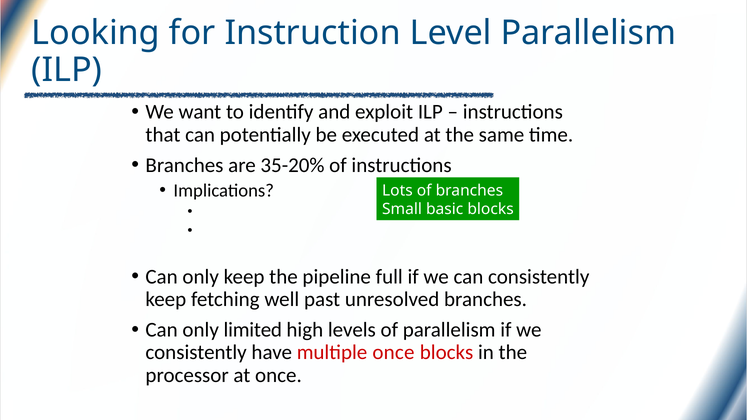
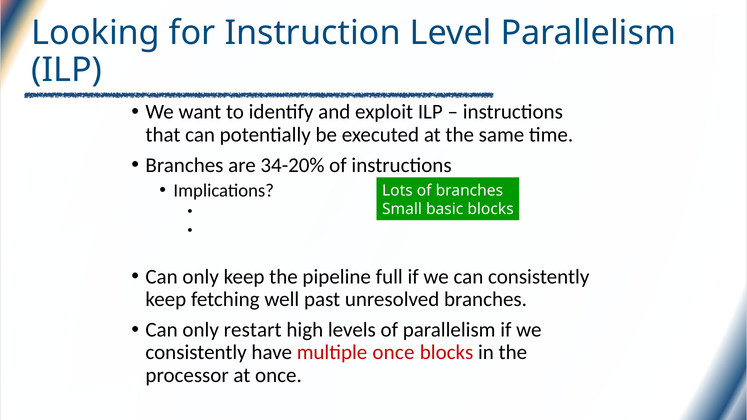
35-20%: 35-20% -> 34-20% (292, 165)
limited: limited -> restart (253, 330)
